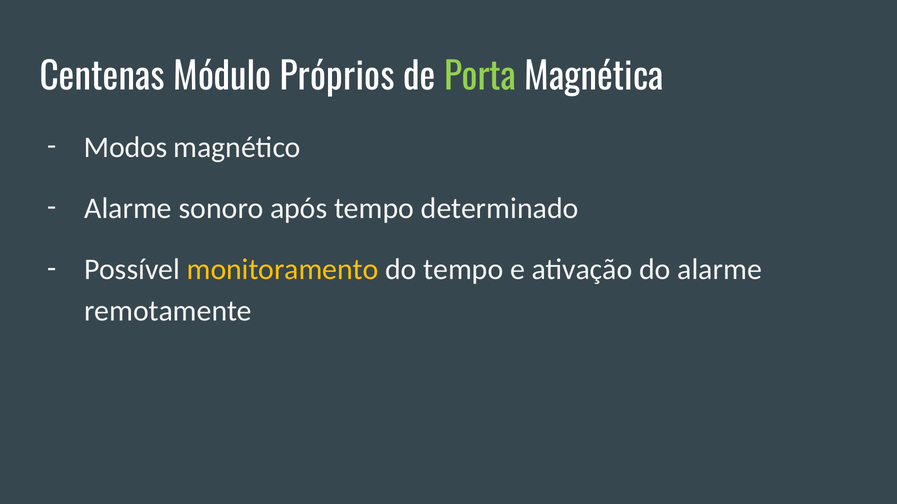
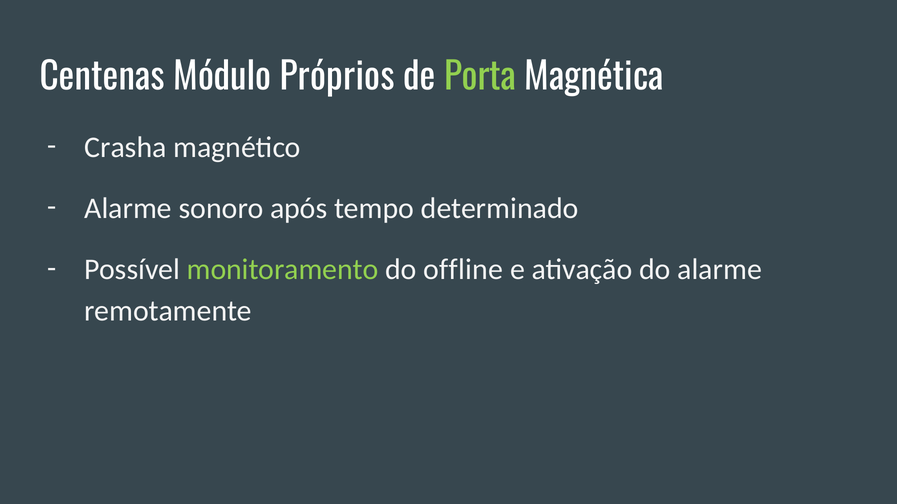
Modos: Modos -> Crasha (125, 147)
monitoramento colour: yellow -> light green (283, 270)
do tempo: tempo -> offline (463, 270)
